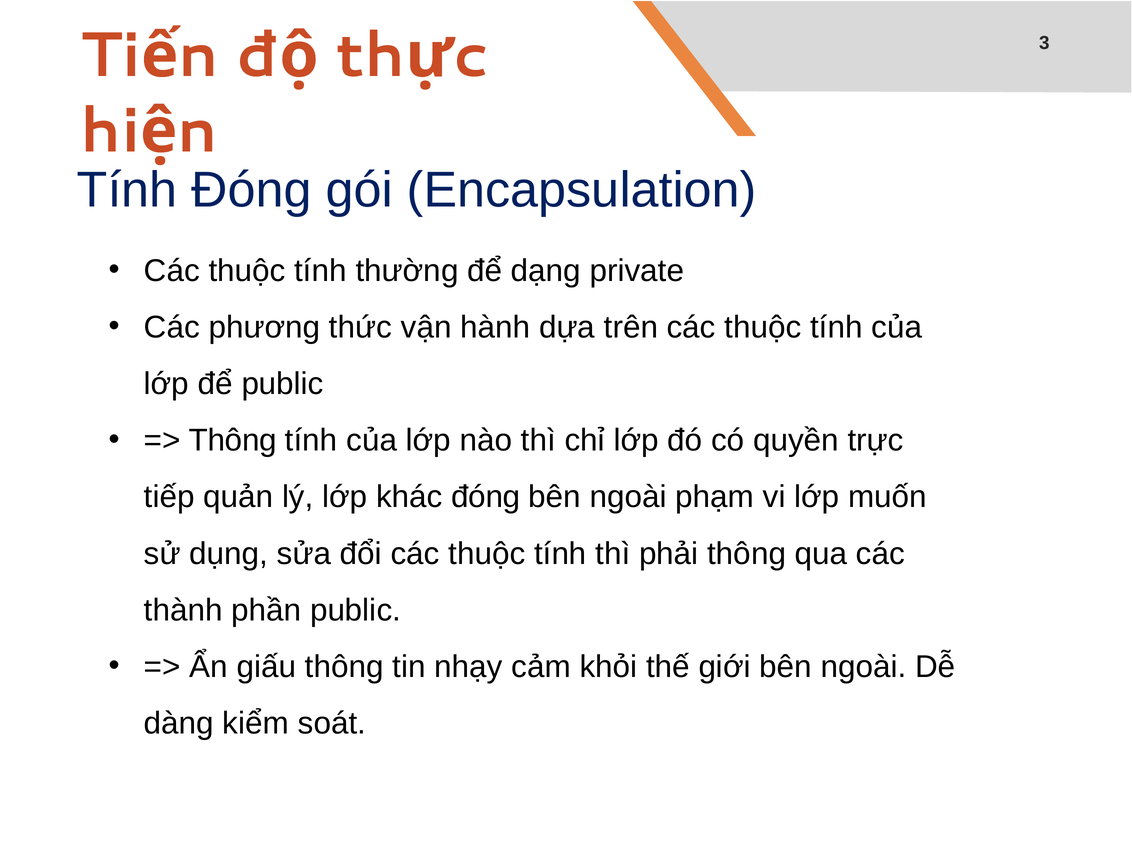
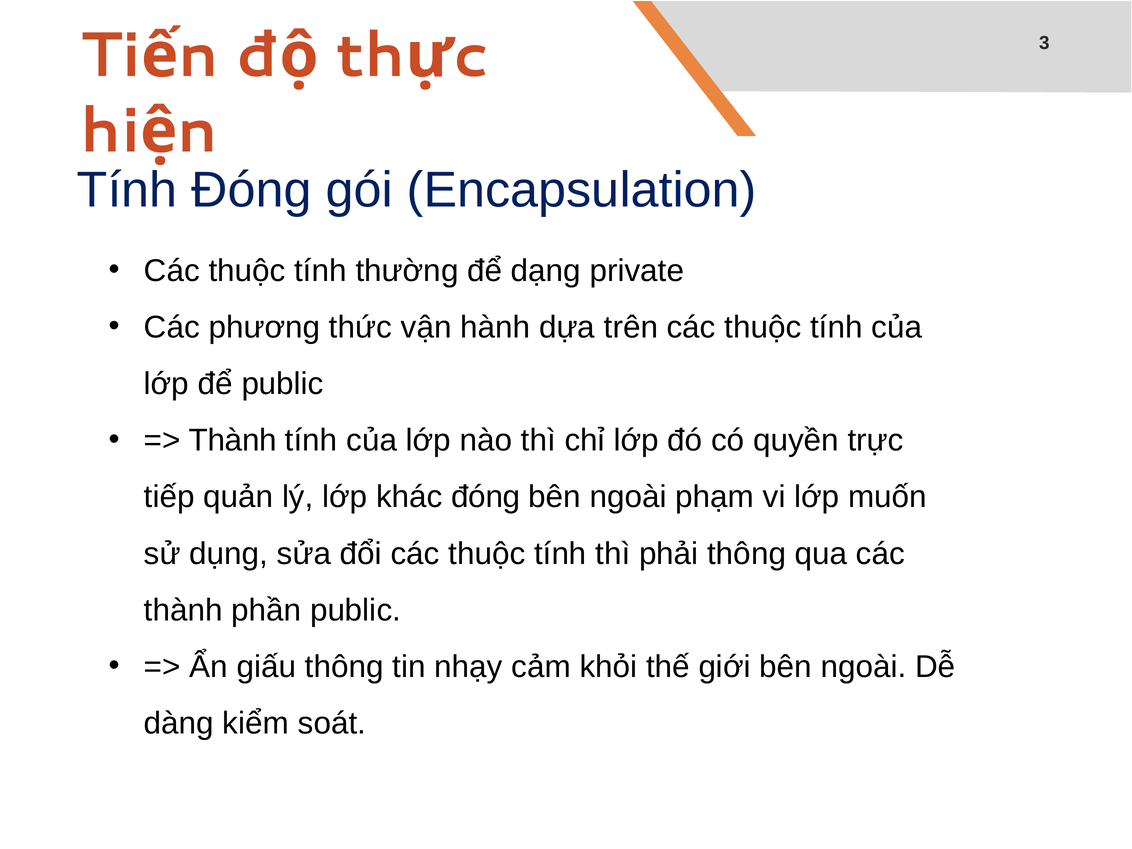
Thông: Thông -> Thành (233, 440)
